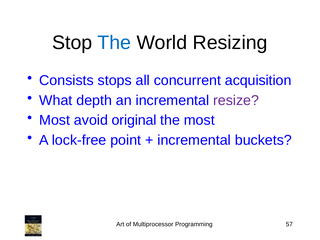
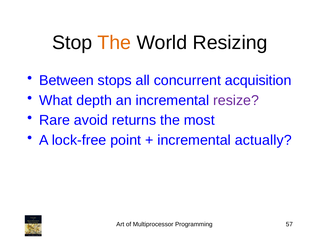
The colour: blue -> orange (114, 43)
Consists: Consists -> Between (67, 80)
Most: Most -> Rare (55, 120)
original: original -> returns (134, 120)
buckets: buckets -> actually (263, 140)
